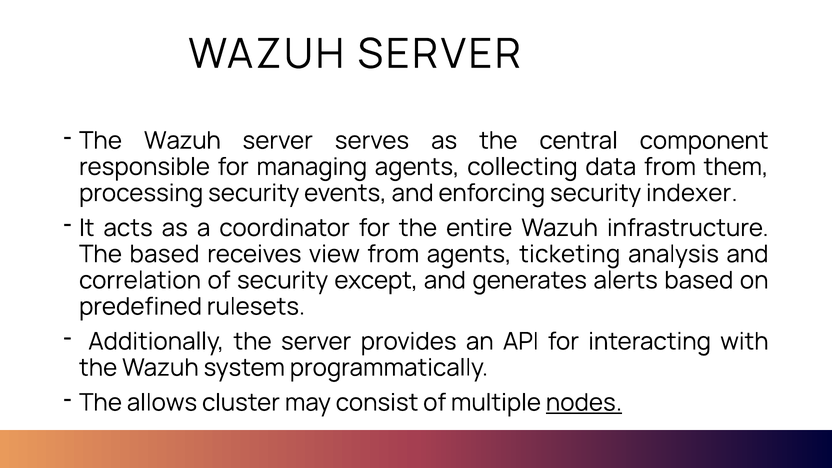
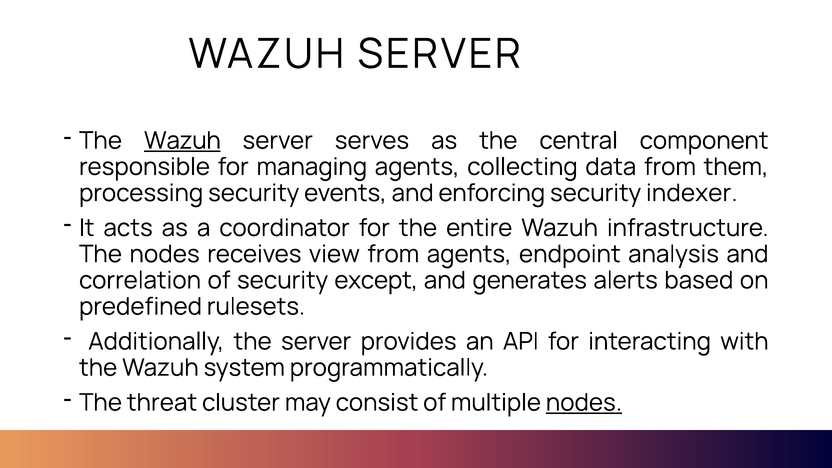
Wazuh underline: none -> present (182, 141)
The based: based -> nodes (165, 254)
ticketing: ticketing -> endpoint (570, 254)
allows: allows -> threat (162, 403)
